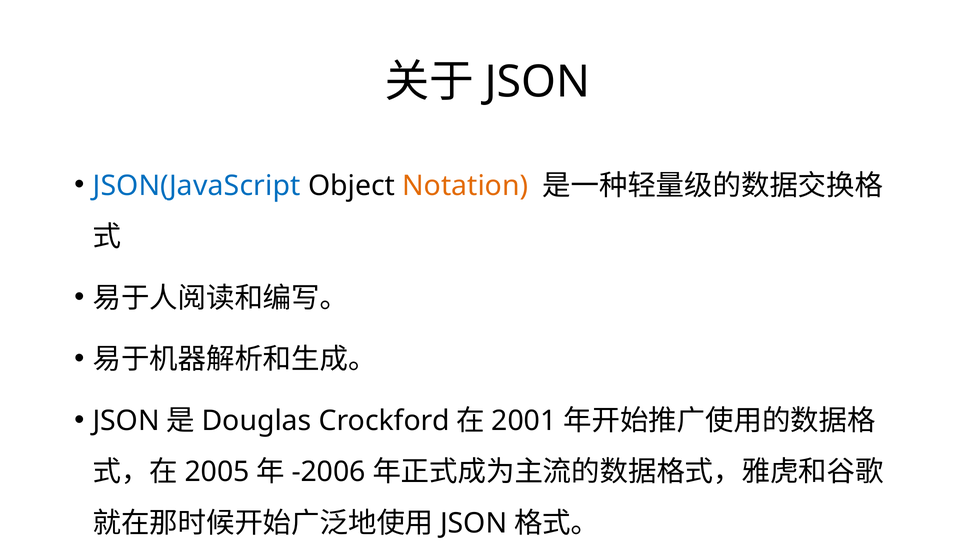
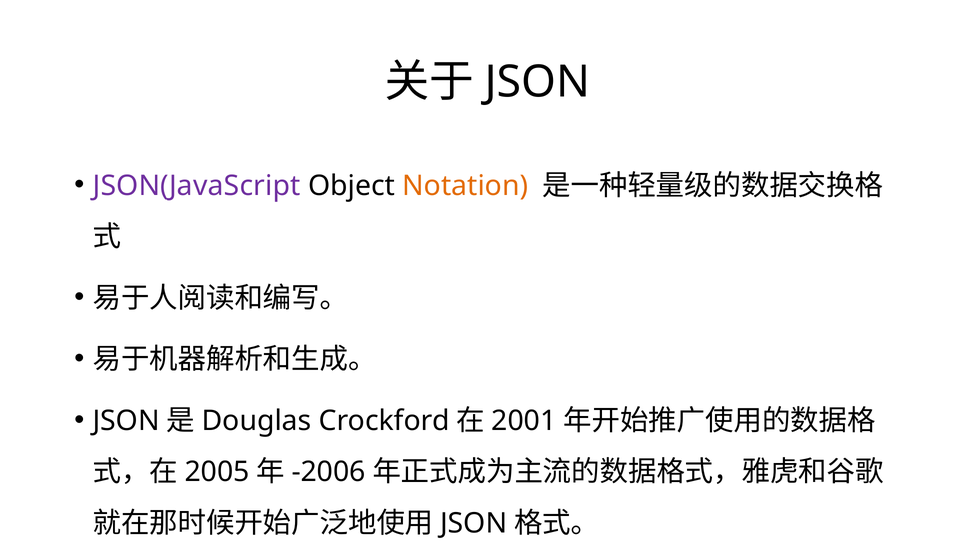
JSON(JavaScript colour: blue -> purple (197, 186)
